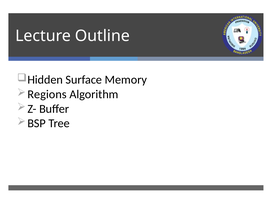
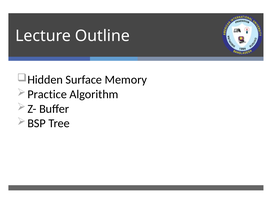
Regions: Regions -> Practice (47, 94)
